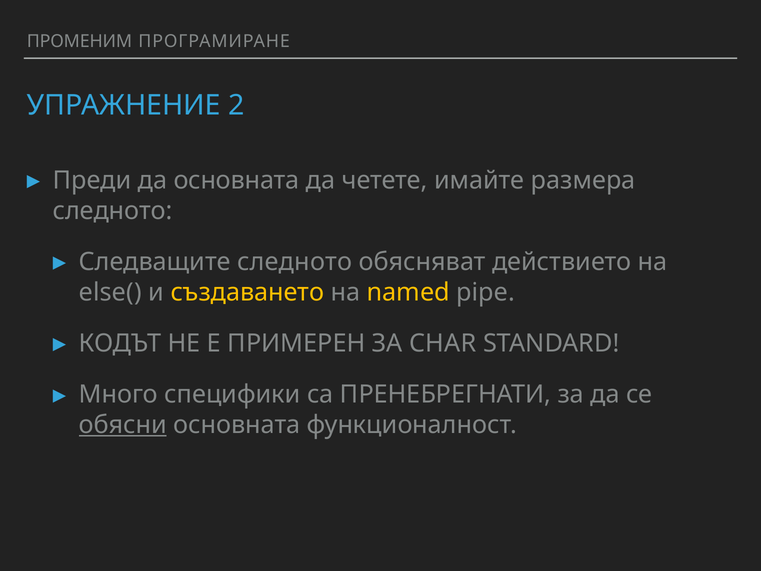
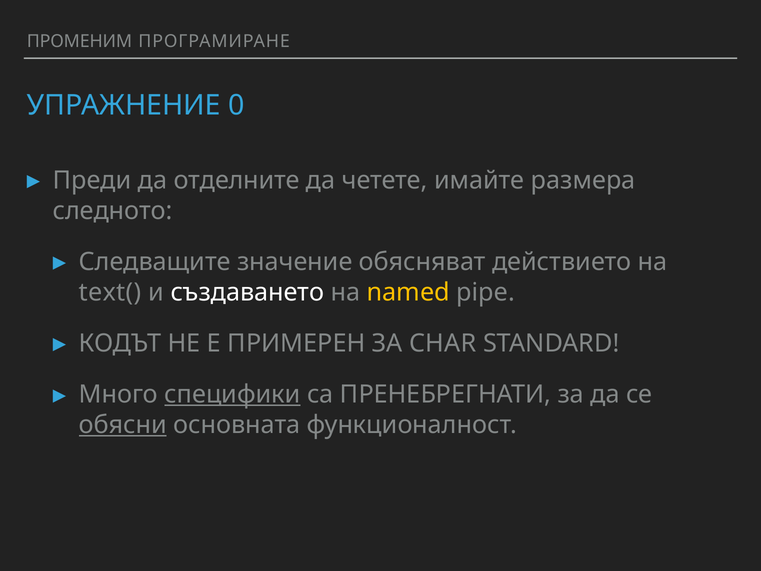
2: 2 -> 0 (236, 105)
да основната: основната -> отделните (237, 180)
Следващите следното: следното -> значение (295, 262)
else(: else( -> text( (110, 292)
създаването colour: yellow -> white (247, 292)
специфики underline: none -> present (232, 394)
